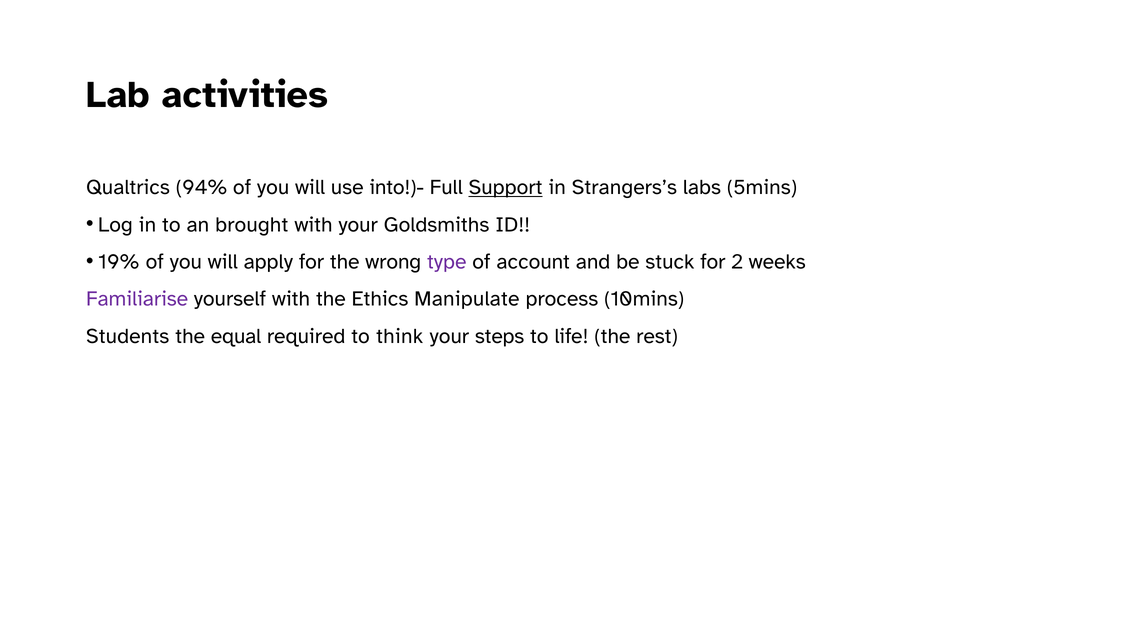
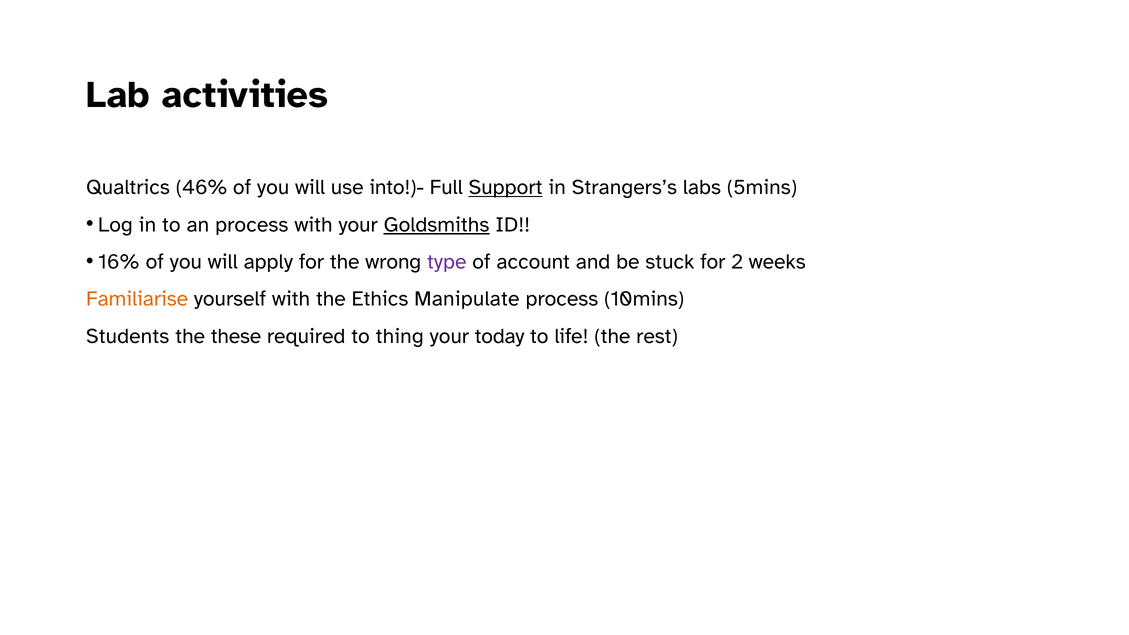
94%: 94% -> 46% (202, 187)
an brought: brought -> process (252, 225)
Goldsmiths underline: none -> present (437, 225)
19%: 19% -> 16% (119, 262)
Familiarise colour: purple -> orange (137, 299)
equal: equal -> these (236, 336)
think: think -> thing (400, 336)
steps: steps -> today (500, 336)
